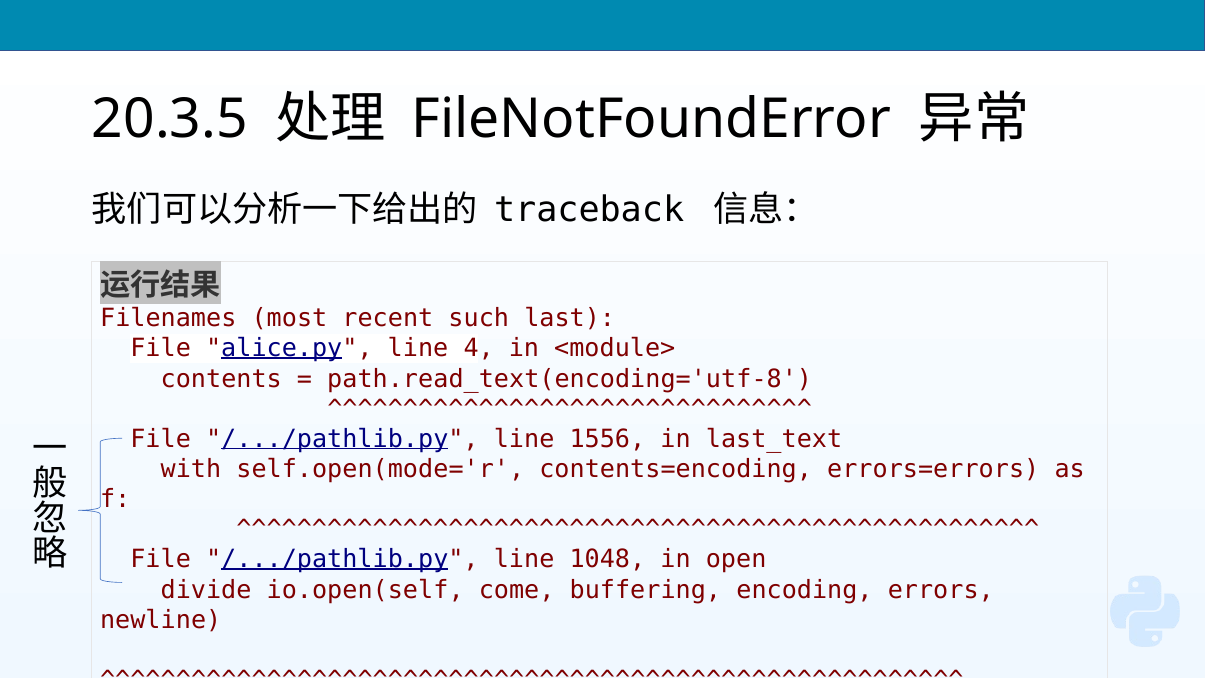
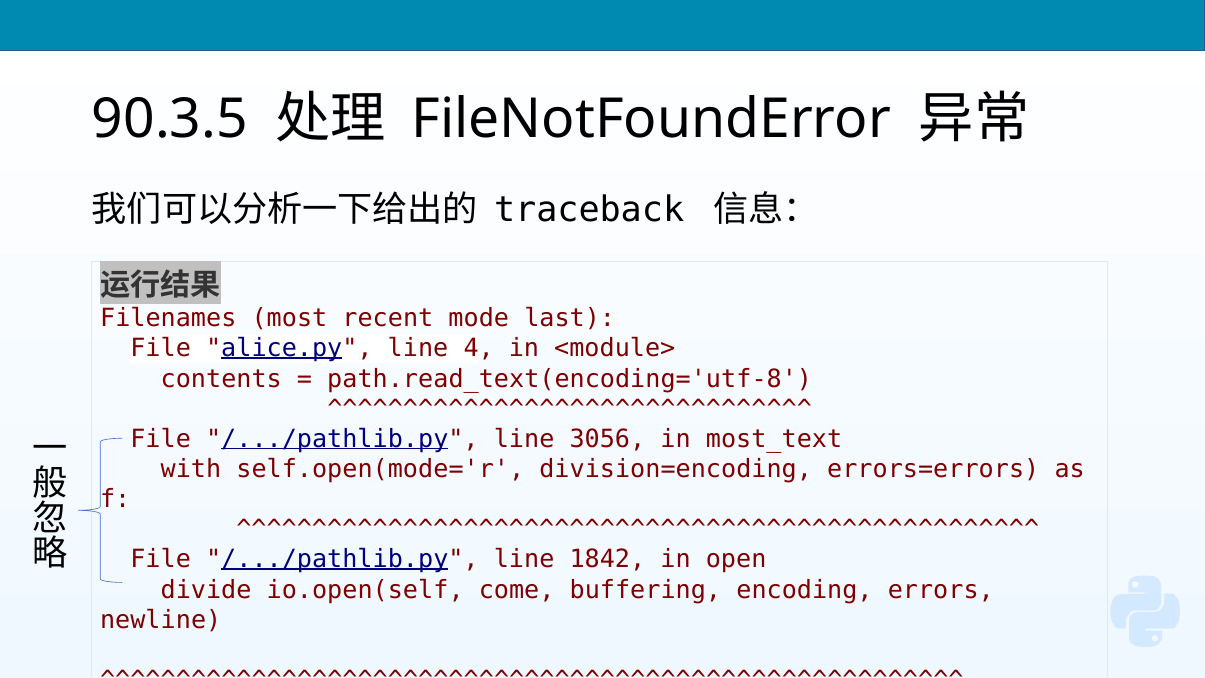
20.3.5: 20.3.5 -> 90.3.5 (170, 119)
recent such: such -> mode (479, 318)
1556: 1556 -> 3056 (607, 439)
last_text: last_text -> most_text (774, 439)
contents=encoding: contents=encoding -> division=encoding (676, 469)
1048: 1048 -> 1842 (607, 560)
